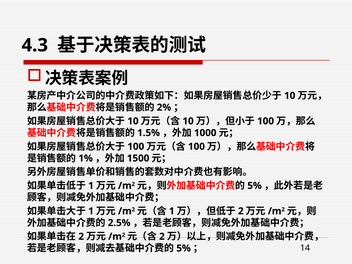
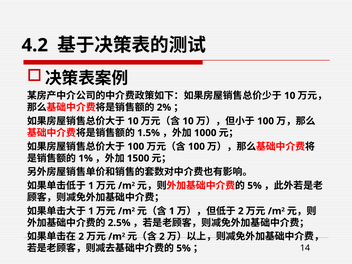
4.3: 4.3 -> 4.2 (35, 45)
